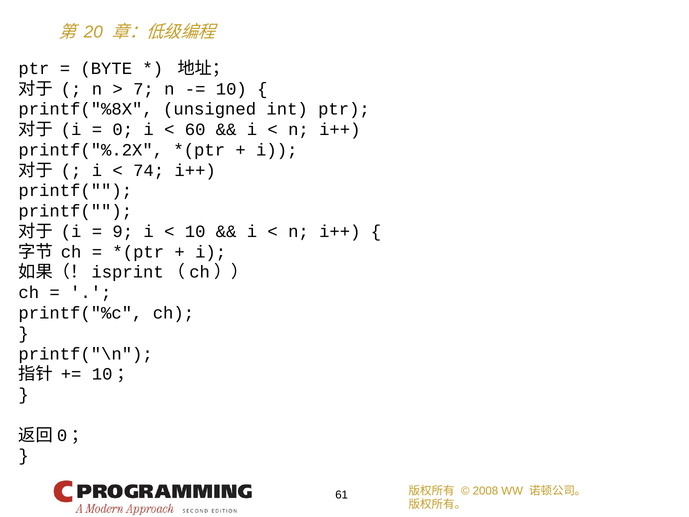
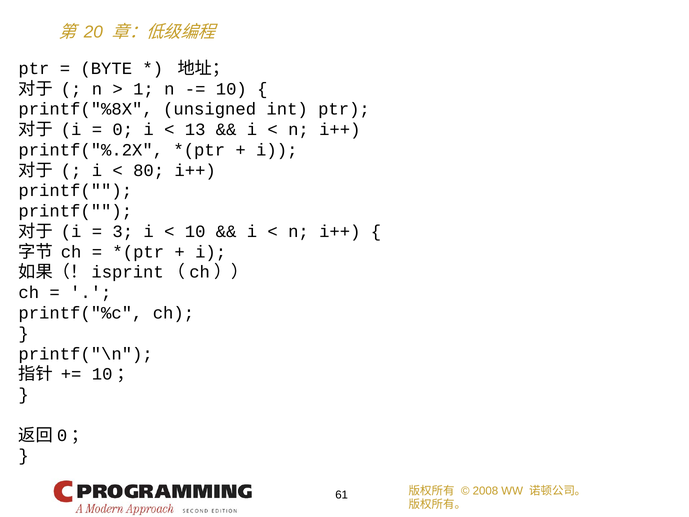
7: 7 -> 1 (143, 89)
60: 60 -> 13 (195, 130)
74: 74 -> 80 (149, 170)
9: 9 -> 3 (123, 231)
